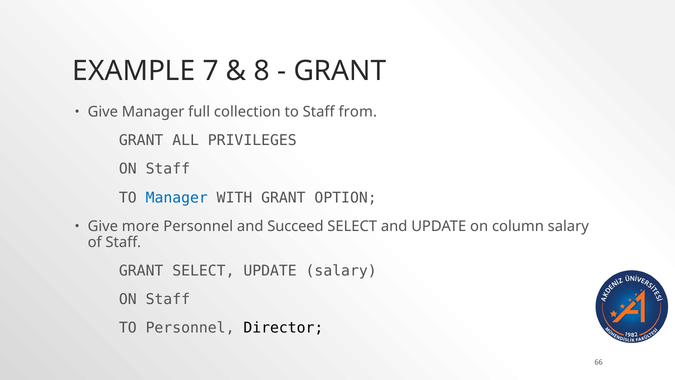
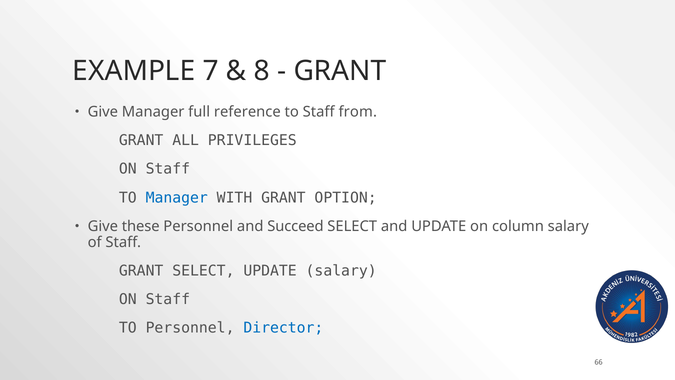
collection: collection -> reference (247, 112)
more: more -> these (141, 226)
Director colour: black -> blue (283, 328)
